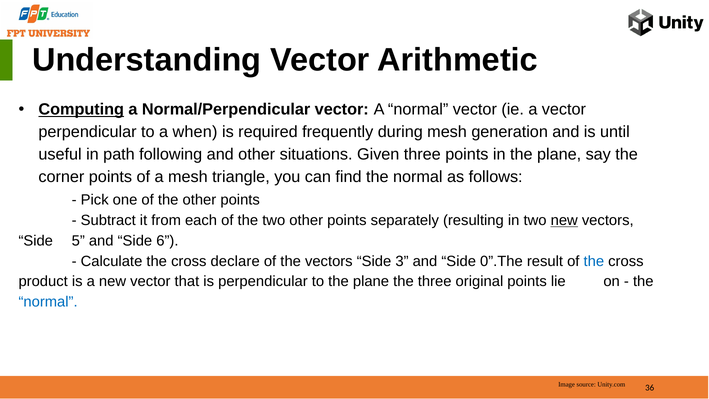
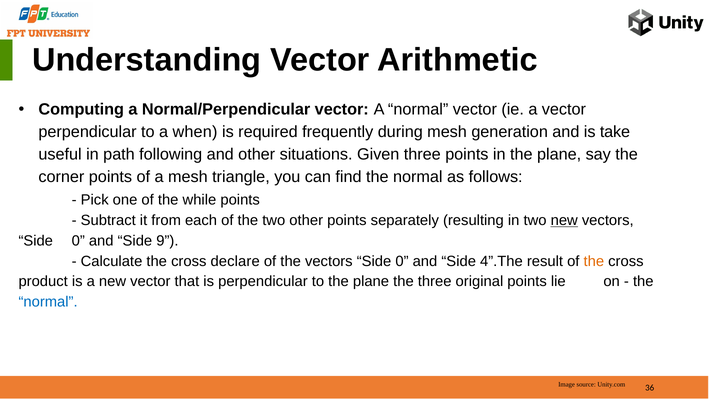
Computing underline: present -> none (81, 109)
until: until -> take (615, 132)
the other: other -> while (199, 200)
5: 5 -> 0 (78, 241)
6: 6 -> 9 (167, 241)
the vectors Side 3: 3 -> 0 (402, 261)
0”.The: 0”.The -> 4”.The (501, 261)
the colour: blue -> orange (594, 261)
